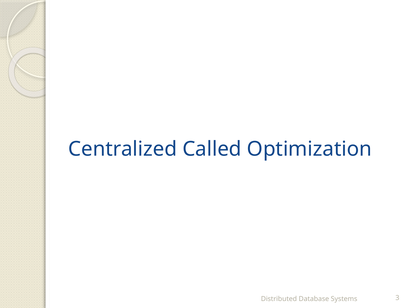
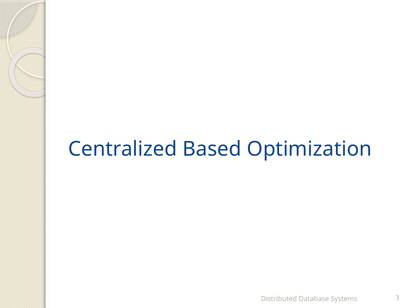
Called: Called -> Based (212, 149)
